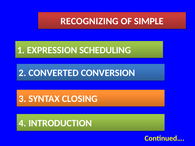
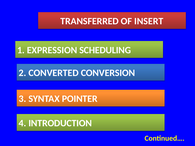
RECOGNIZING: RECOGNIZING -> TRANSFERRED (90, 21)
SIMPLE: SIMPLE -> INSERT (149, 21)
CLOSING: CLOSING -> POINTER (80, 99)
